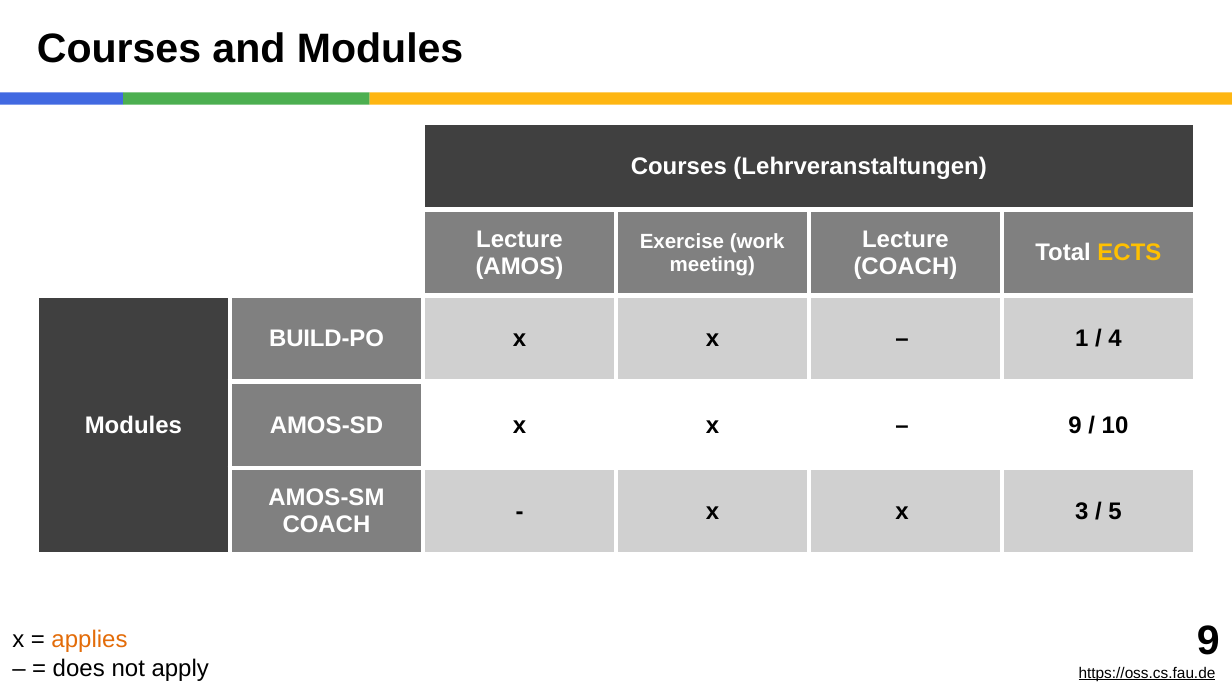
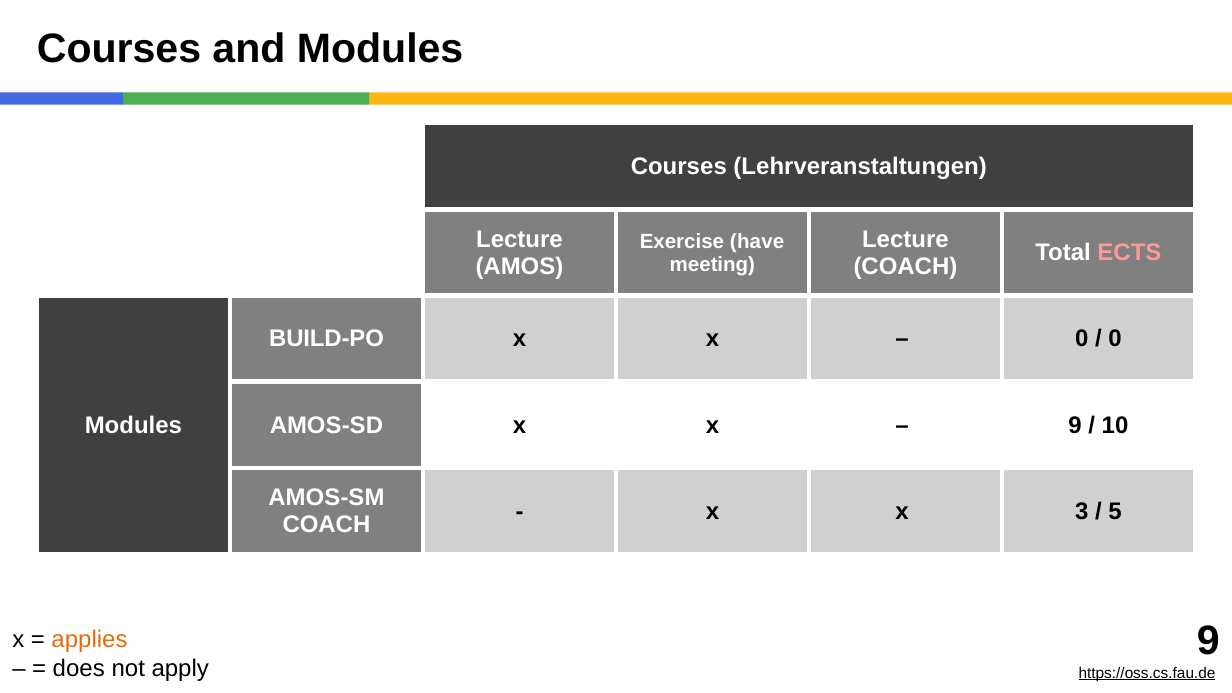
work: work -> have (757, 241)
ECTS colour: yellow -> pink (1129, 253)
1: 1 -> 0 (1082, 339)
4: 4 -> 0 (1115, 339)
